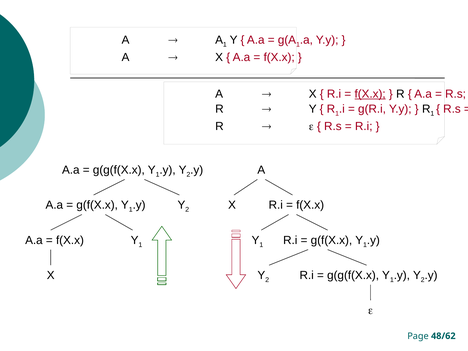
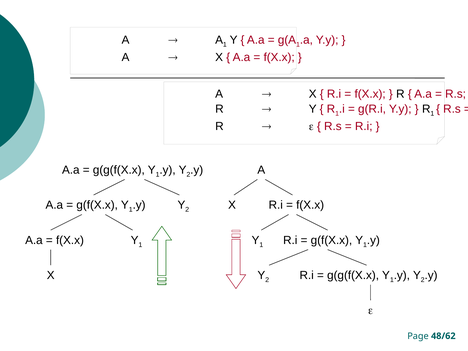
f(X.x underline: present -> none (370, 94)
